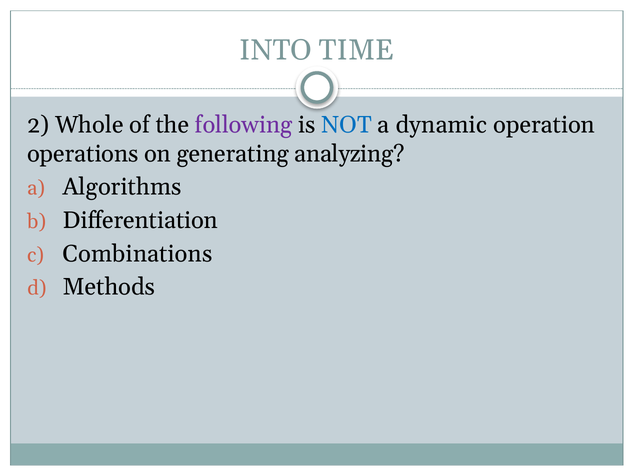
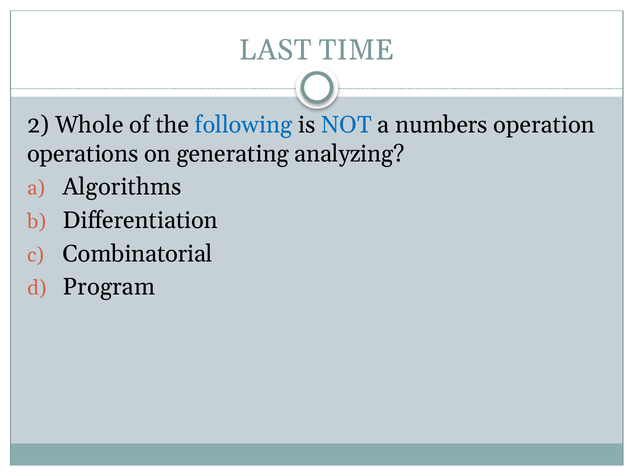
INTO: INTO -> LAST (276, 50)
following colour: purple -> blue (244, 125)
dynamic: dynamic -> numbers (441, 125)
Combinations: Combinations -> Combinatorial (138, 253)
Methods: Methods -> Program (109, 287)
